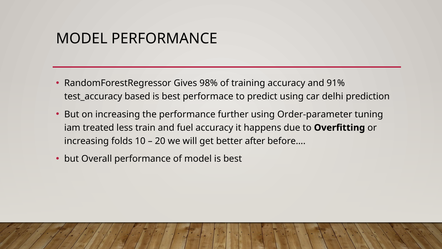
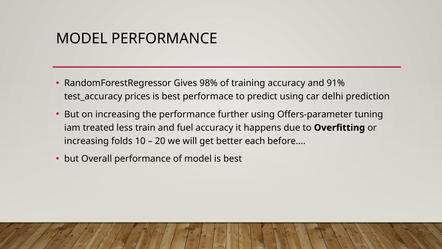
based: based -> prices (137, 96)
Order-parameter: Order-parameter -> Offers-parameter (315, 114)
after: after -> each (255, 141)
